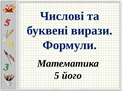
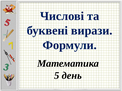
його: його -> день (72, 76)
